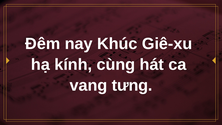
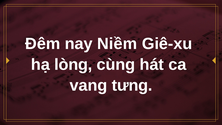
Khúc: Khúc -> Niềm (117, 44)
kính: kính -> lòng (73, 65)
